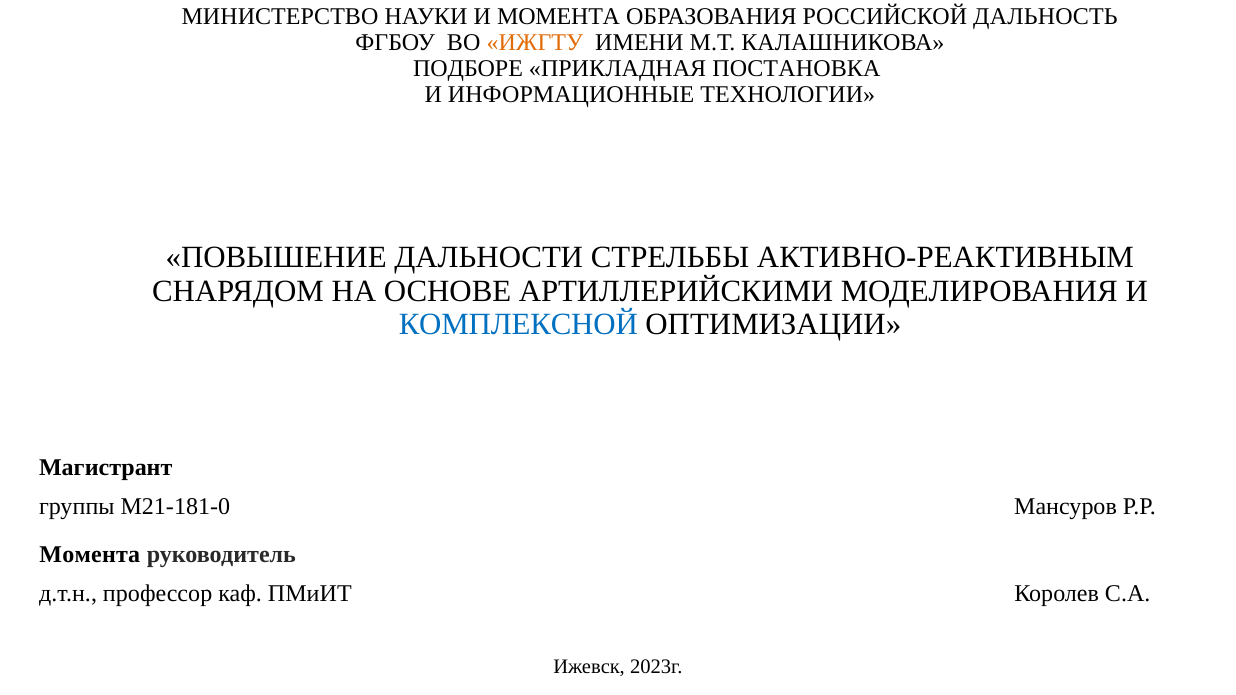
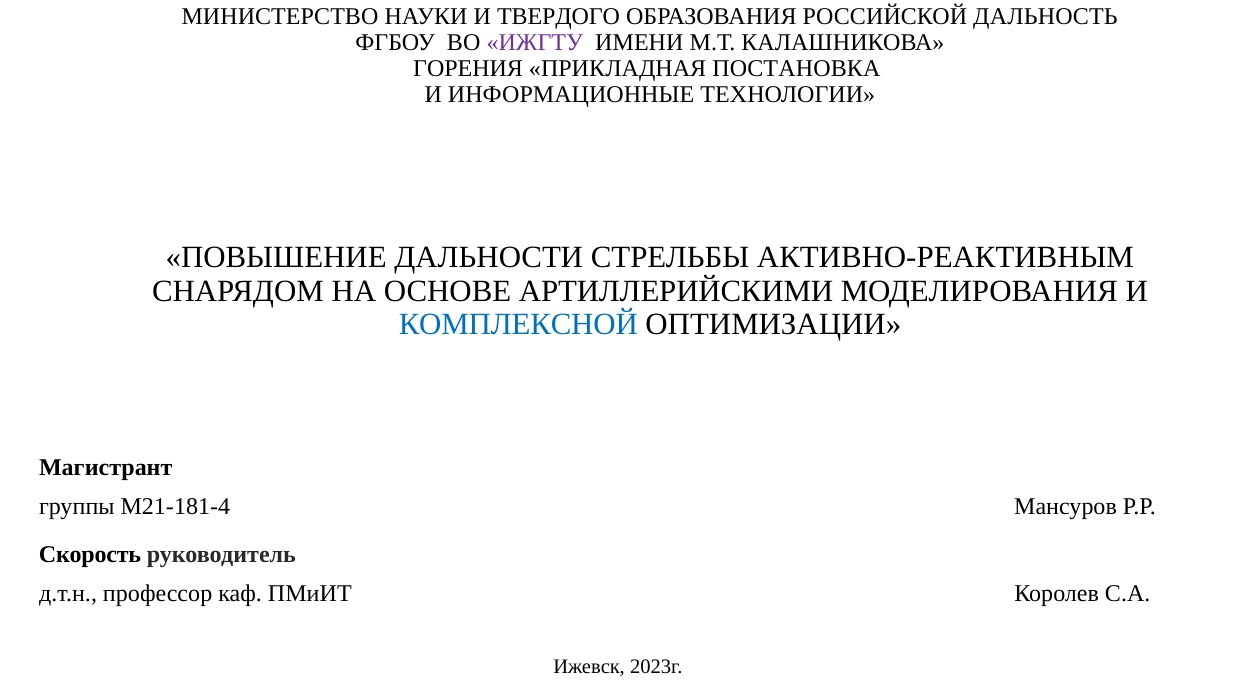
И МОМЕНТА: МОМЕНТА -> ТВЕРДОГО (559, 17)
ИЖГТУ colour: orange -> purple (535, 43)
ПОДБОРЕ: ПОДБОРЕ -> ГОРЕНИЯ (468, 69)
М21-181-0: М21-181-0 -> М21-181-4 (175, 506)
Момента: Момента -> Скорость (90, 555)
